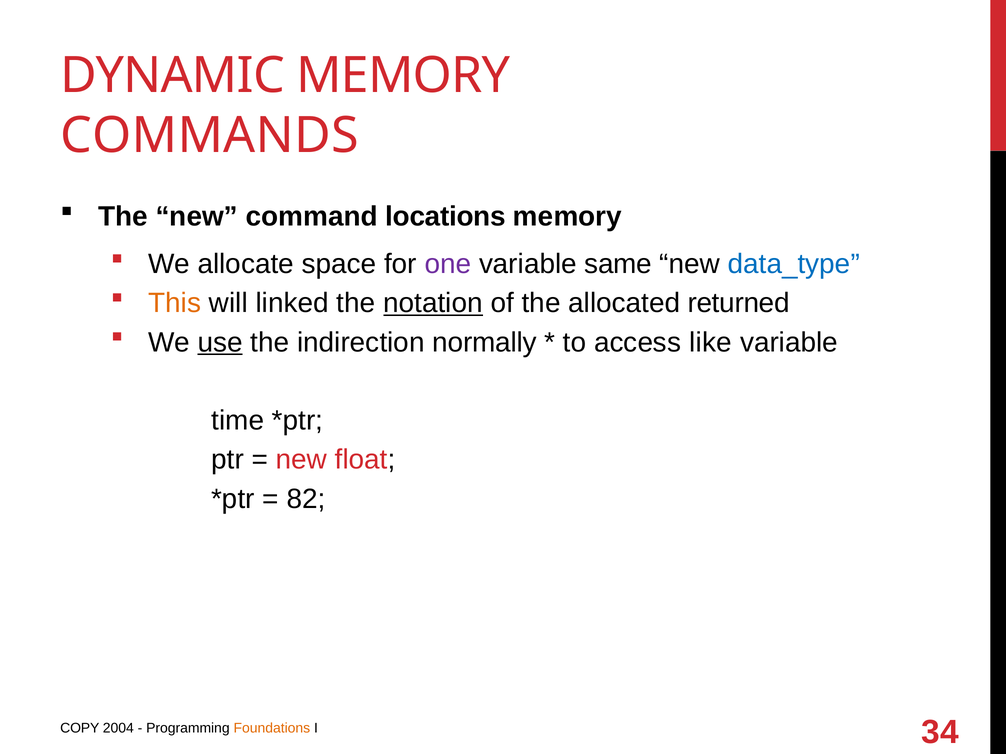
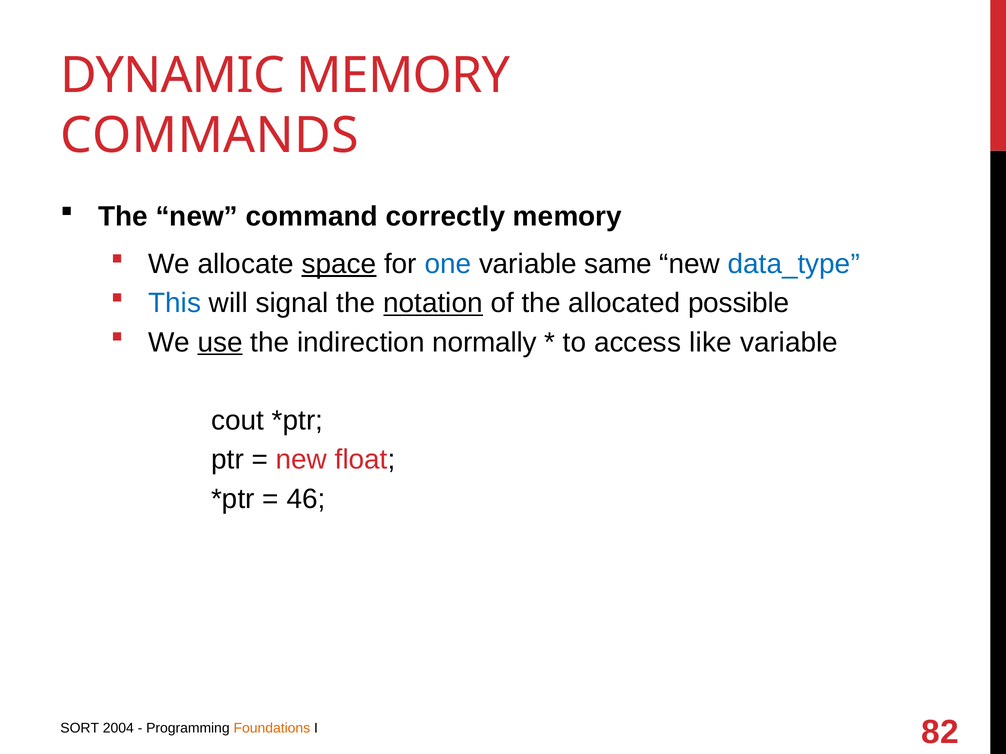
locations: locations -> correctly (445, 217)
space underline: none -> present (339, 264)
one colour: purple -> blue (448, 264)
This colour: orange -> blue (175, 303)
linked: linked -> signal (292, 303)
returned: returned -> possible (739, 303)
time: time -> cout (238, 421)
82: 82 -> 46 (306, 499)
COPY: COPY -> SORT (80, 729)
34: 34 -> 82 (940, 732)
